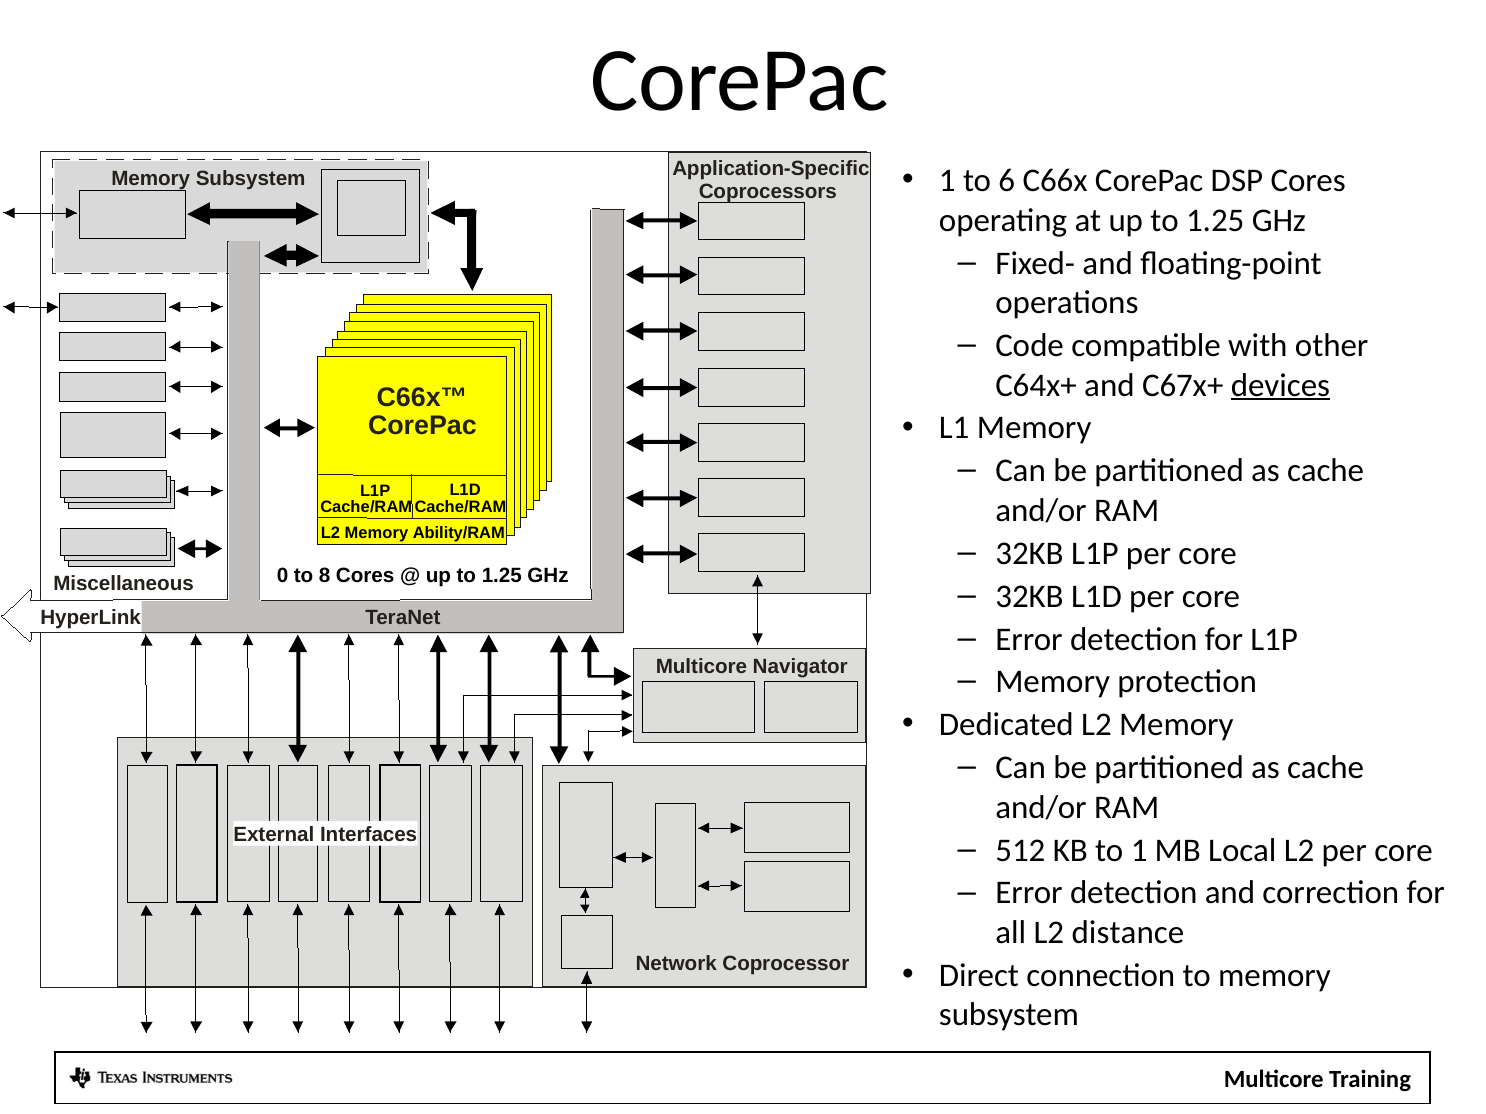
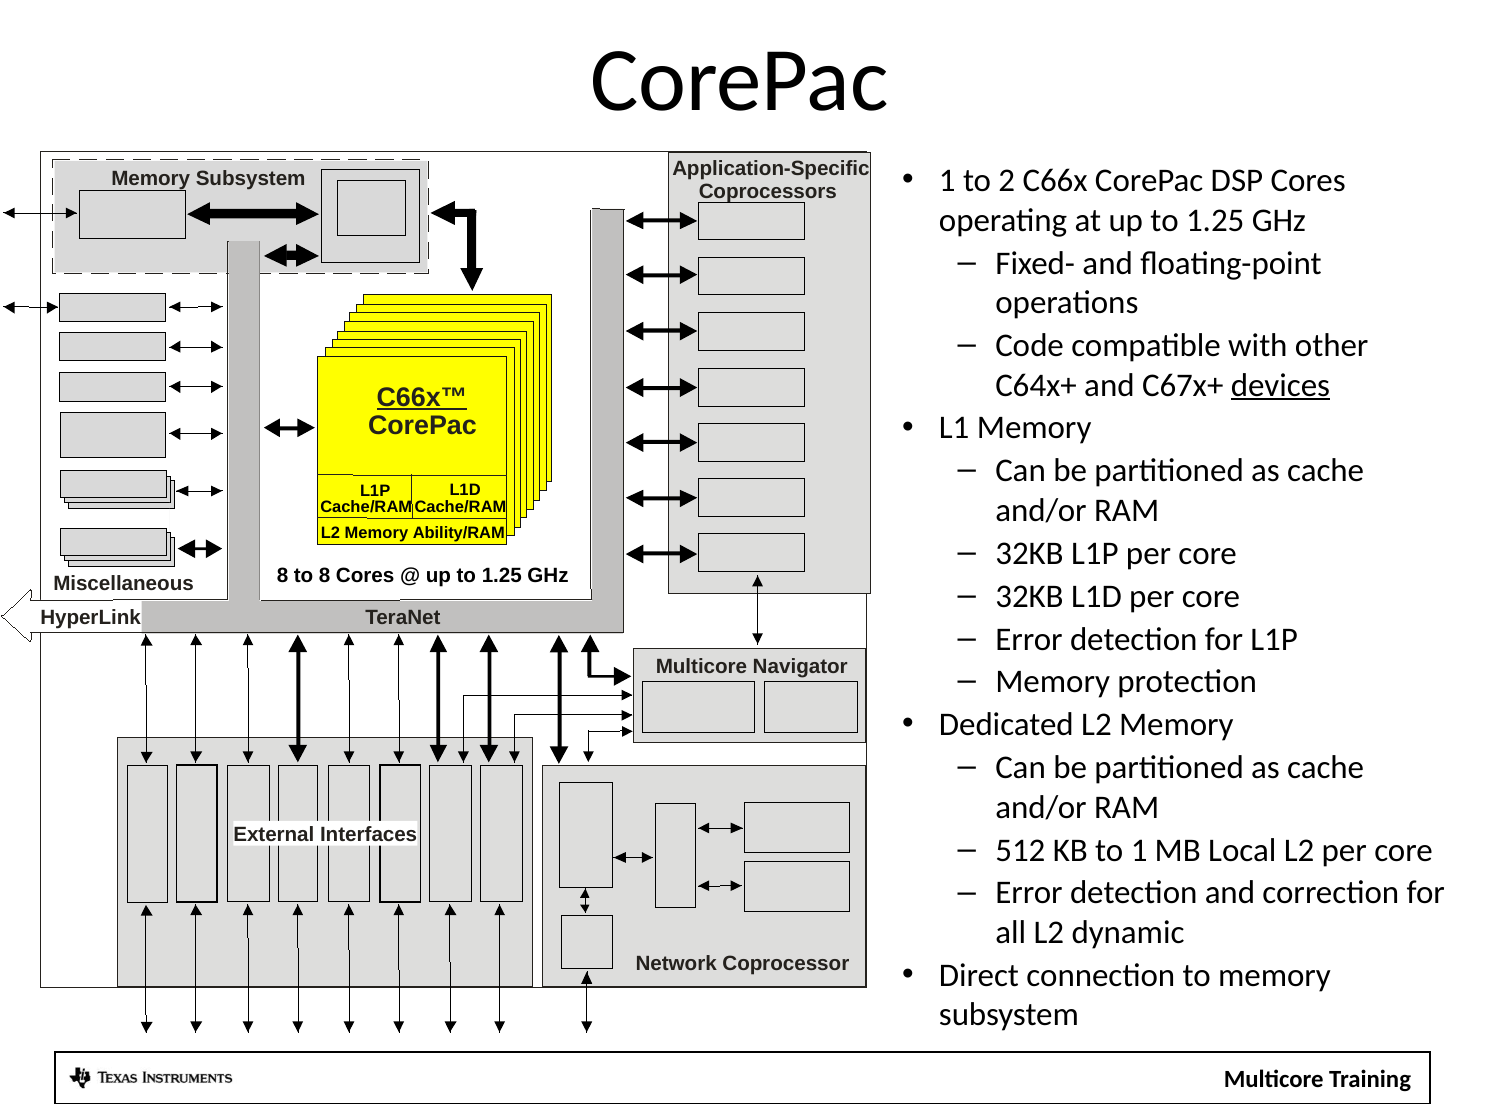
6: 6 -> 2 (1007, 181)
C66x™ underline: none -> present (422, 398)
Miscellaneous 0: 0 -> 8 (283, 576)
distance: distance -> dynamic (1128, 933)
